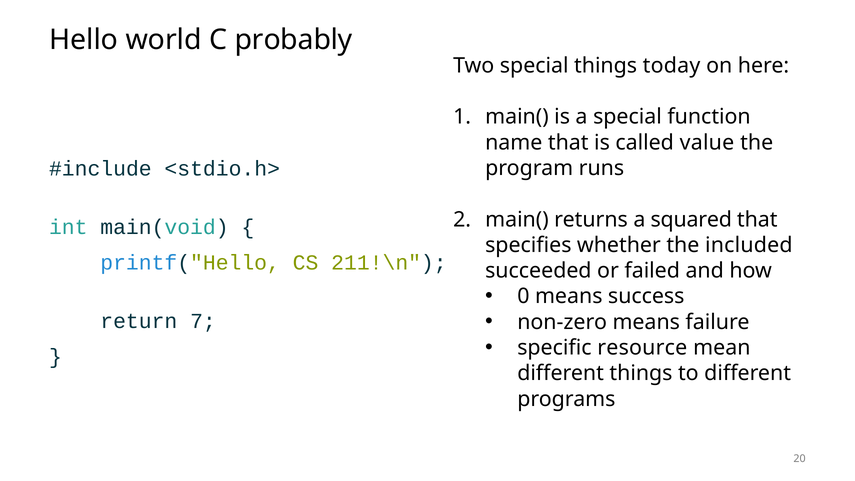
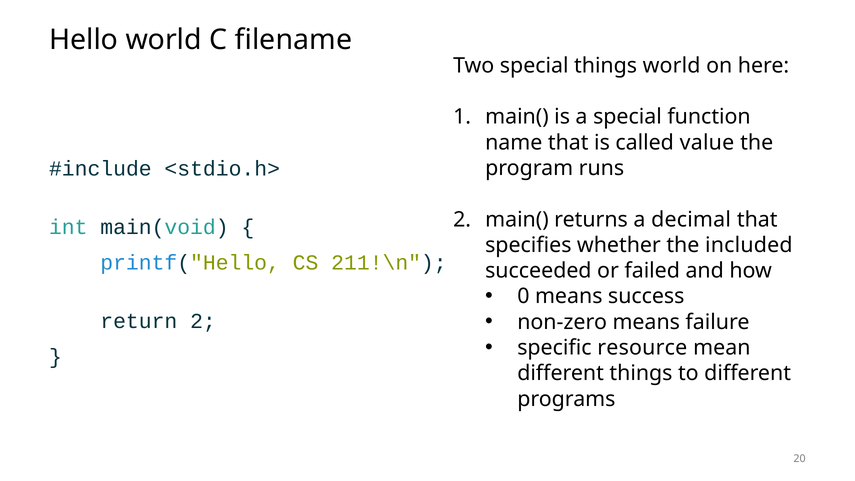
probably: probably -> filename (293, 40)
things today: today -> world (672, 66)
squared: squared -> decimal (691, 219)
return 7: 7 -> 2 (203, 321)
